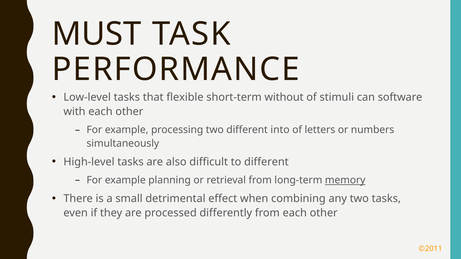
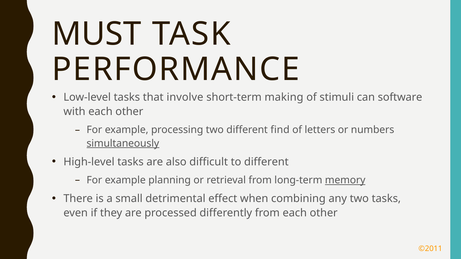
flexible: flexible -> involve (185, 97)
without: without -> making (284, 97)
into: into -> find (280, 130)
simultaneously underline: none -> present (123, 144)
